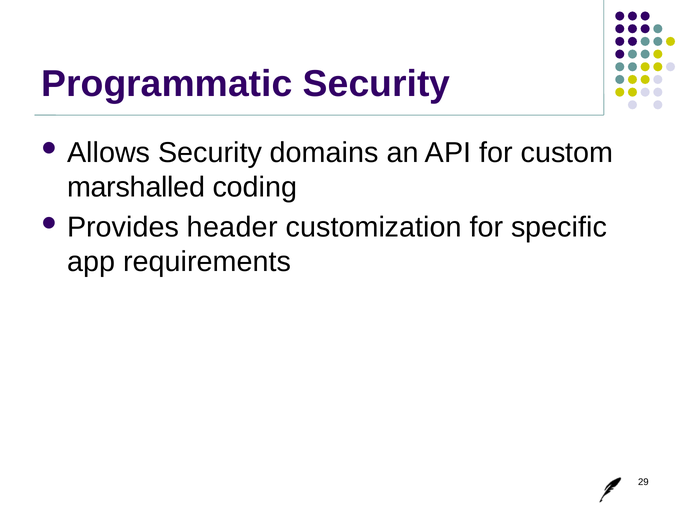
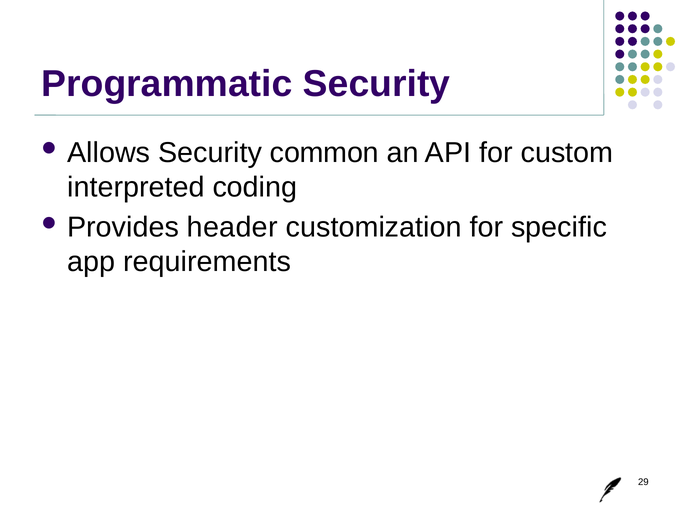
domains: domains -> common (324, 152)
marshalled: marshalled -> interpreted (136, 187)
